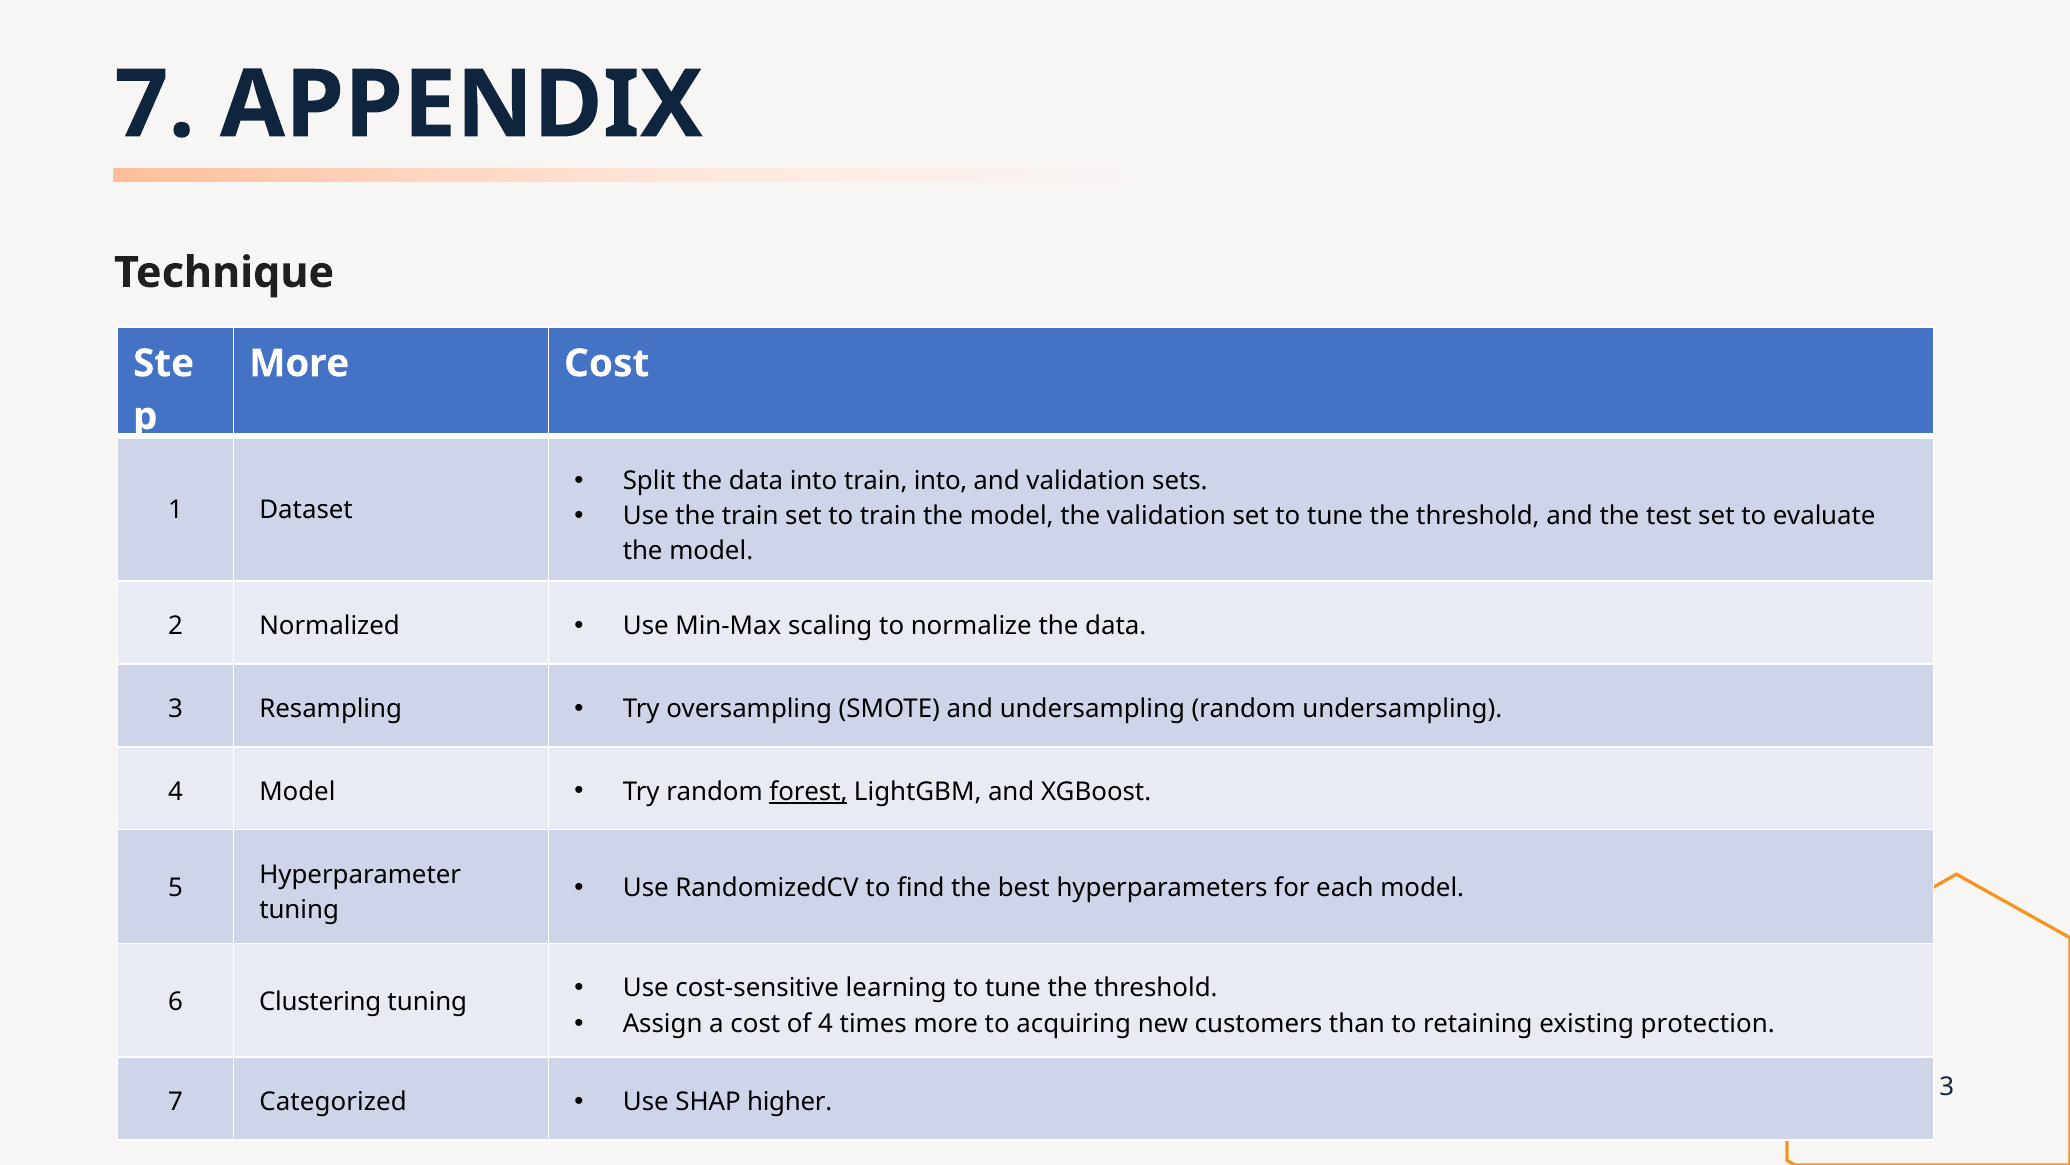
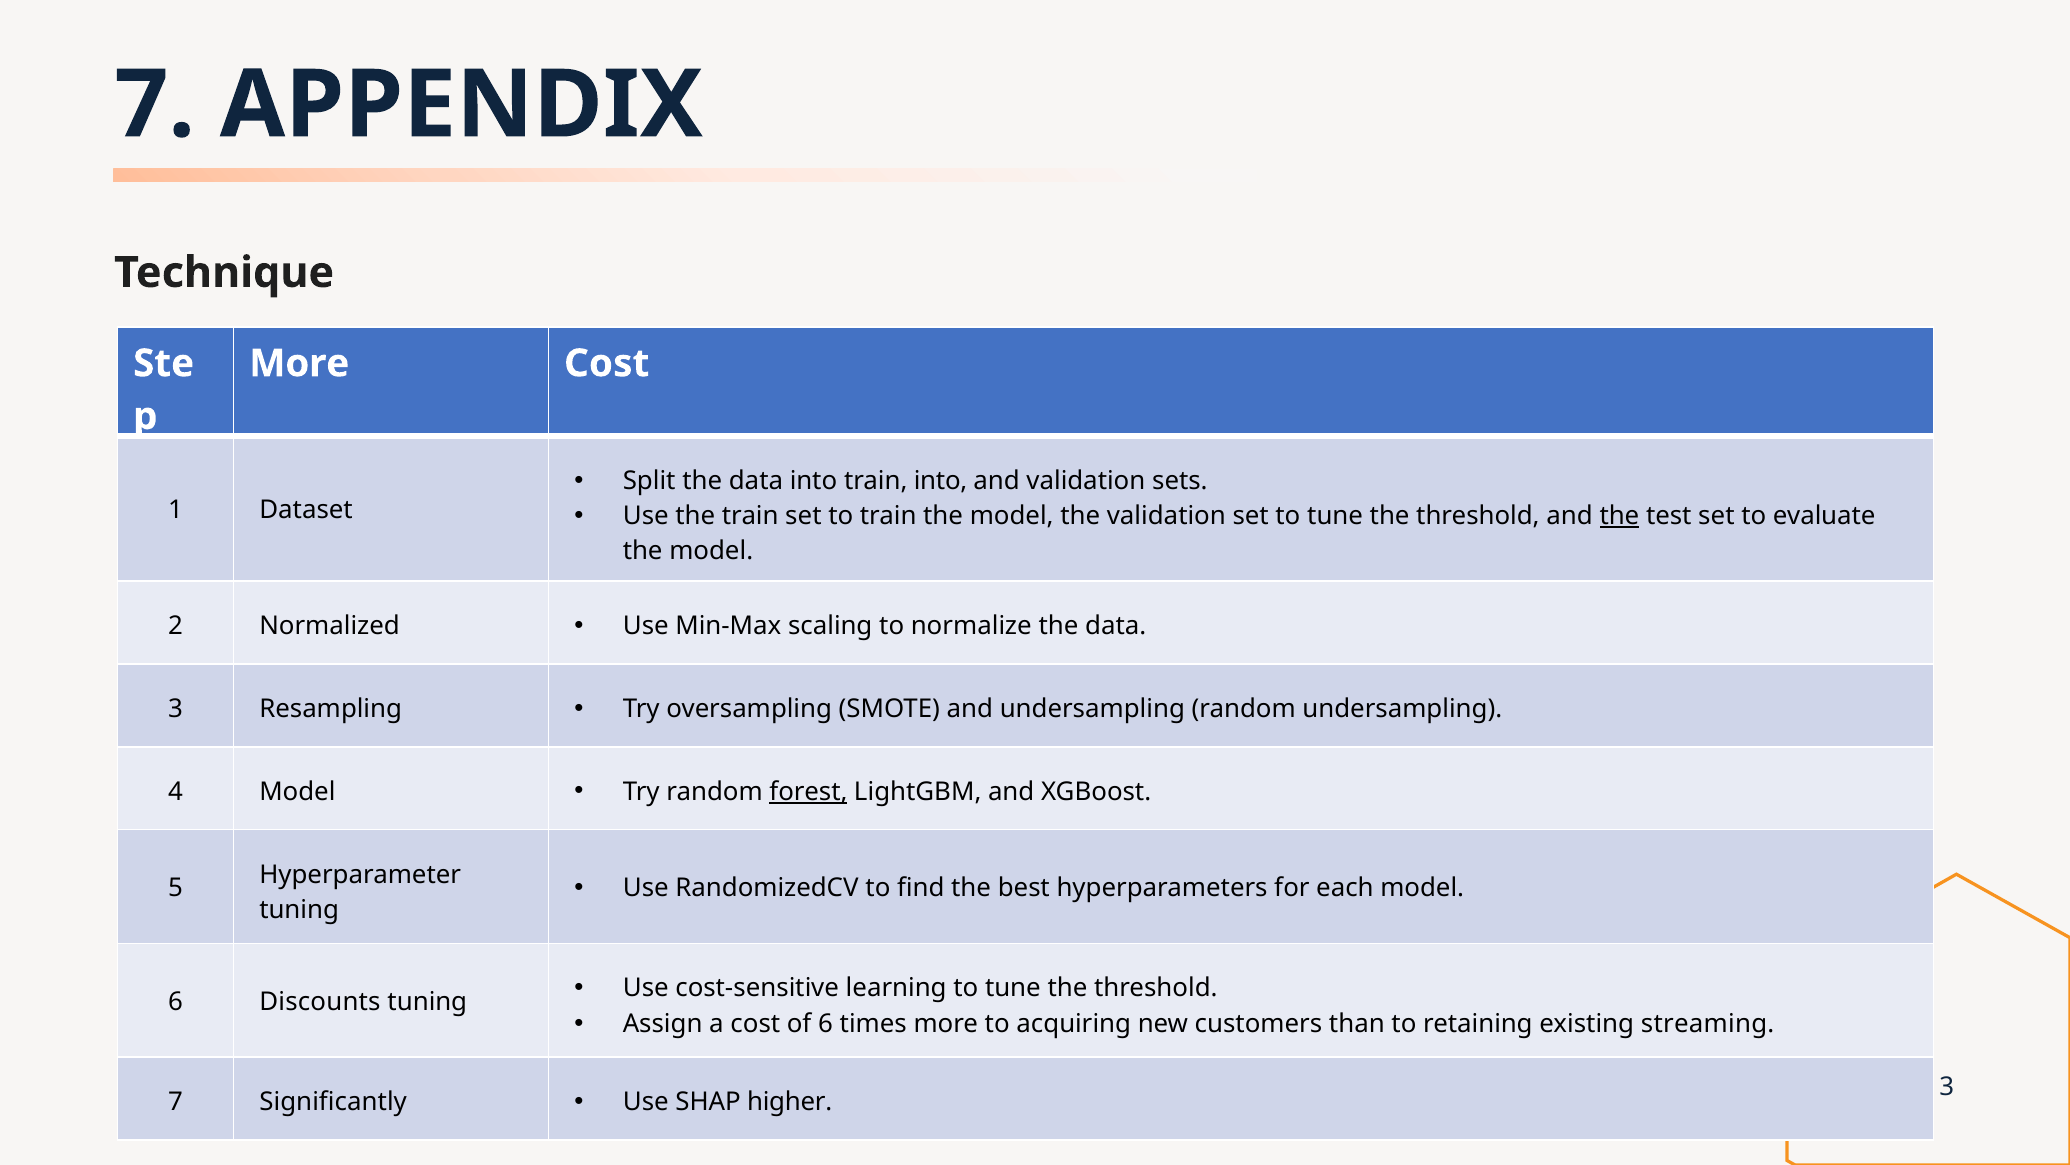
the underline: none -> present (1619, 516)
Clustering: Clustering -> Discounts (320, 1001)
of 4: 4 -> 6 (826, 1023)
protection: protection -> streaming (1708, 1023)
Categorized: Categorized -> Significantly (333, 1102)
